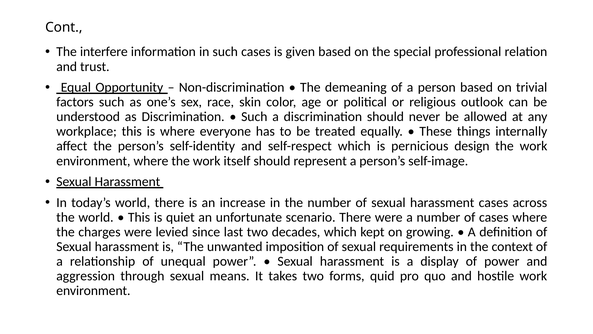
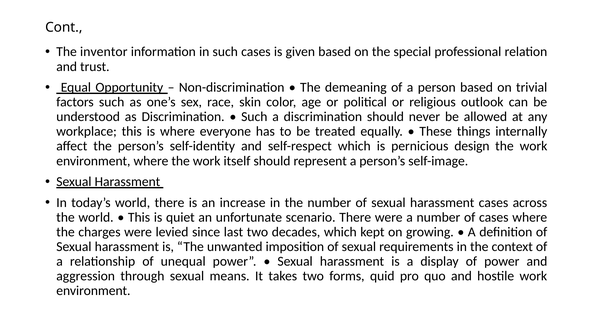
interfere: interfere -> inventor (104, 52)
